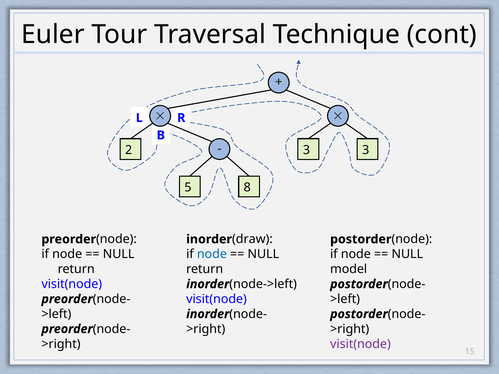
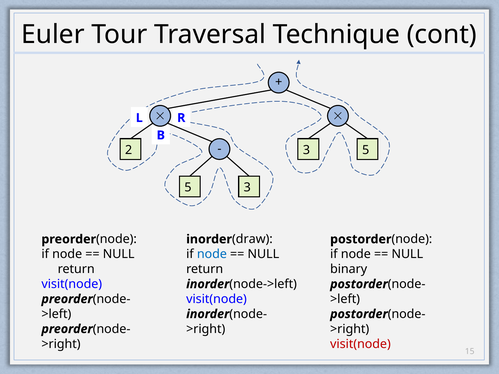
3 3: 3 -> 5 (366, 150)
5 8: 8 -> 3 (247, 187)
model: model -> binary (349, 269)
visit(node colour: purple -> red (360, 344)
